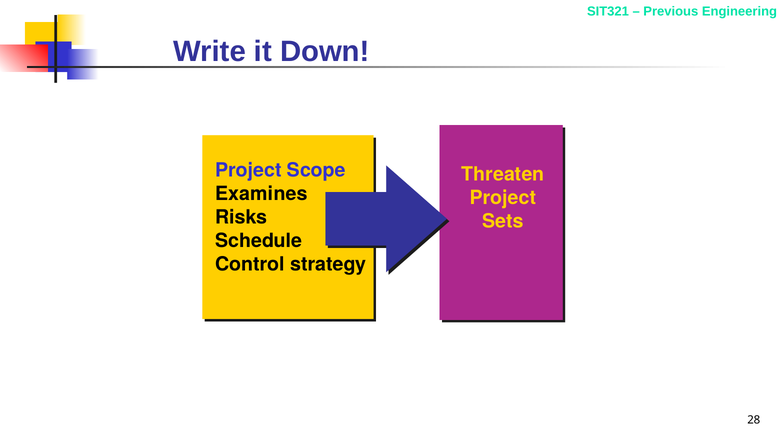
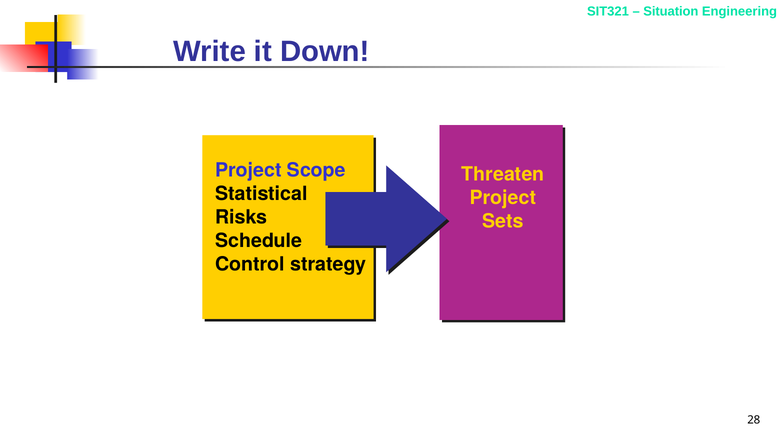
Previous: Previous -> Situation (671, 12)
Examines: Examines -> Statistical (261, 194)
